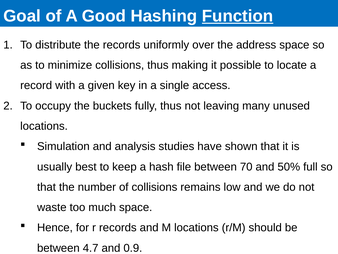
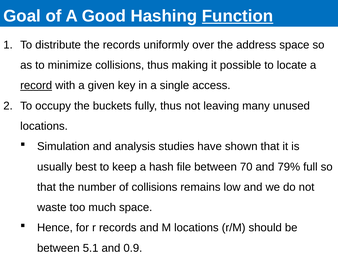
record underline: none -> present (36, 85)
50%: 50% -> 79% (289, 166)
4.7: 4.7 -> 5.1 (91, 248)
